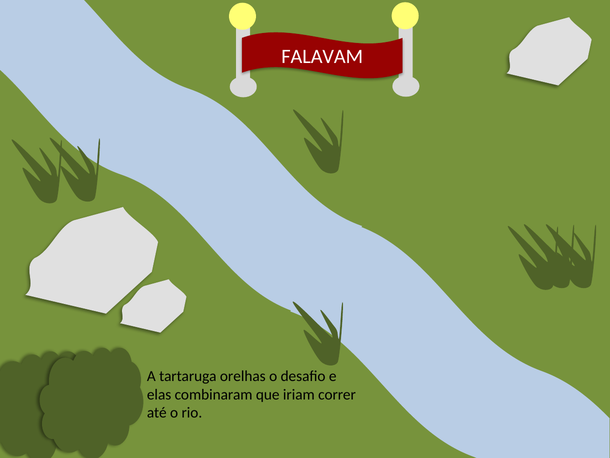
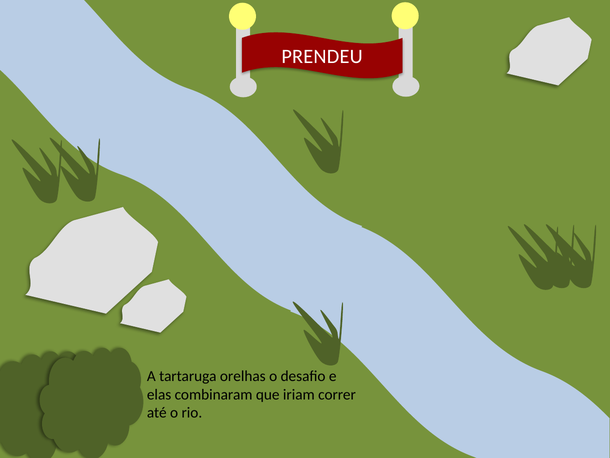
FALAVAM: FALAVAM -> PRENDEU (322, 57)
